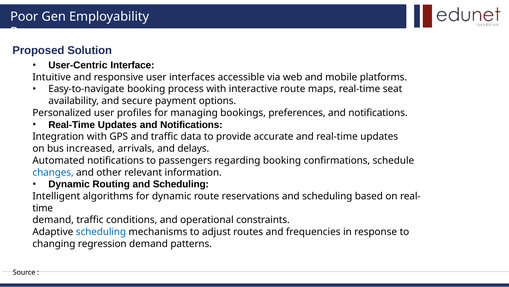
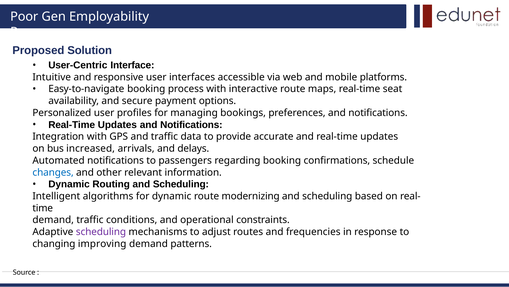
reservations: reservations -> modernizing (251, 196)
scheduling colour: blue -> purple (101, 232)
regression: regression -> improving (102, 244)
